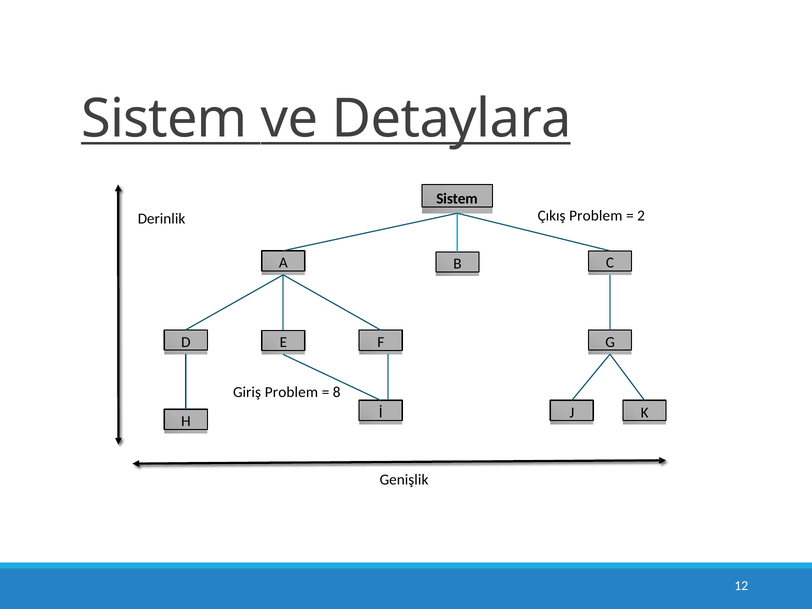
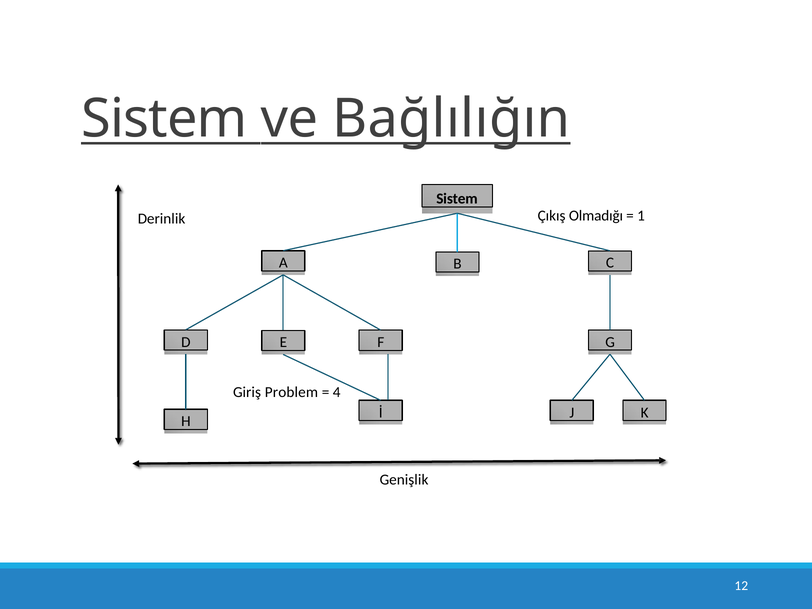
Detaylara: Detaylara -> Bağlılığın (451, 119)
Çıkış Problem: Problem -> Olmadığı (596, 216)
2: 2 -> 1 (641, 216)
8: 8 -> 4 (337, 392)
